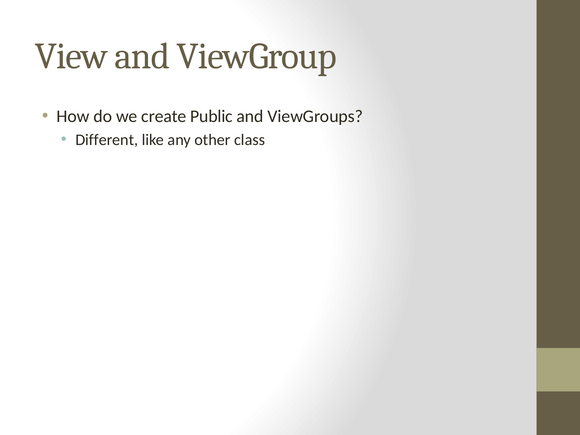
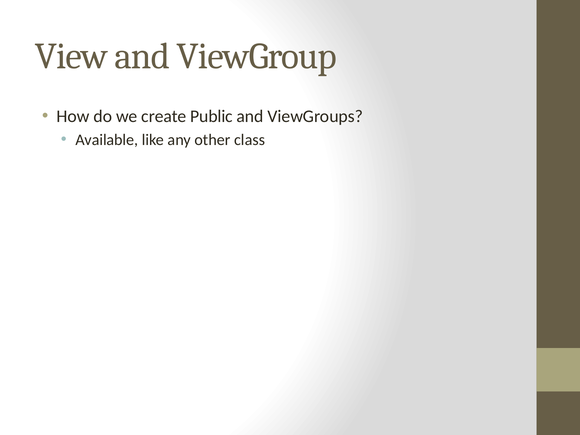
Different: Different -> Available (107, 140)
